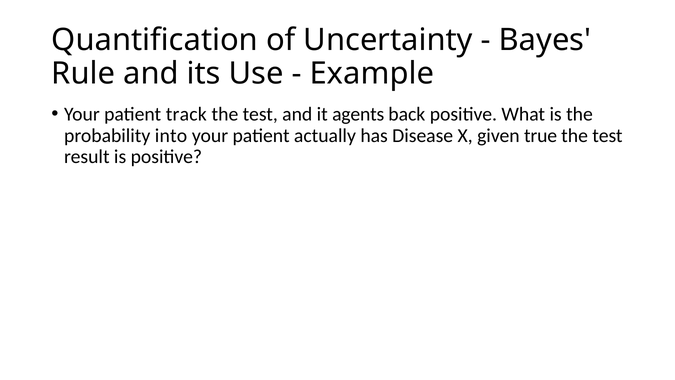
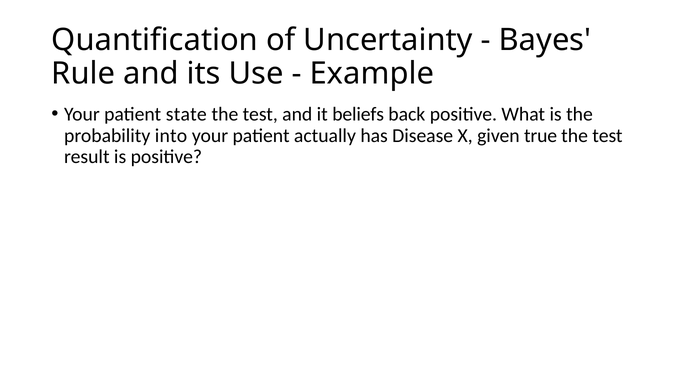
track: track -> state (186, 114)
agents: agents -> beliefs (358, 114)
